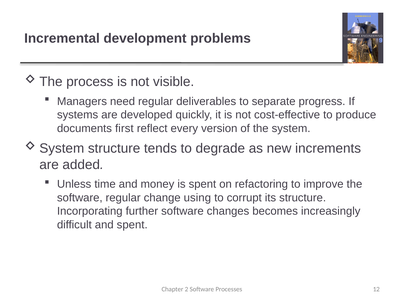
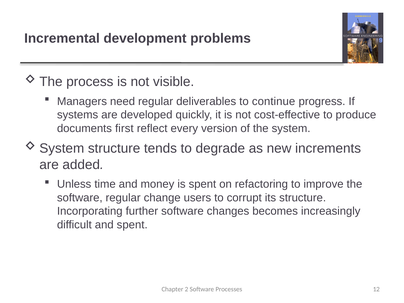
separate: separate -> continue (274, 101)
using: using -> users (197, 198)
